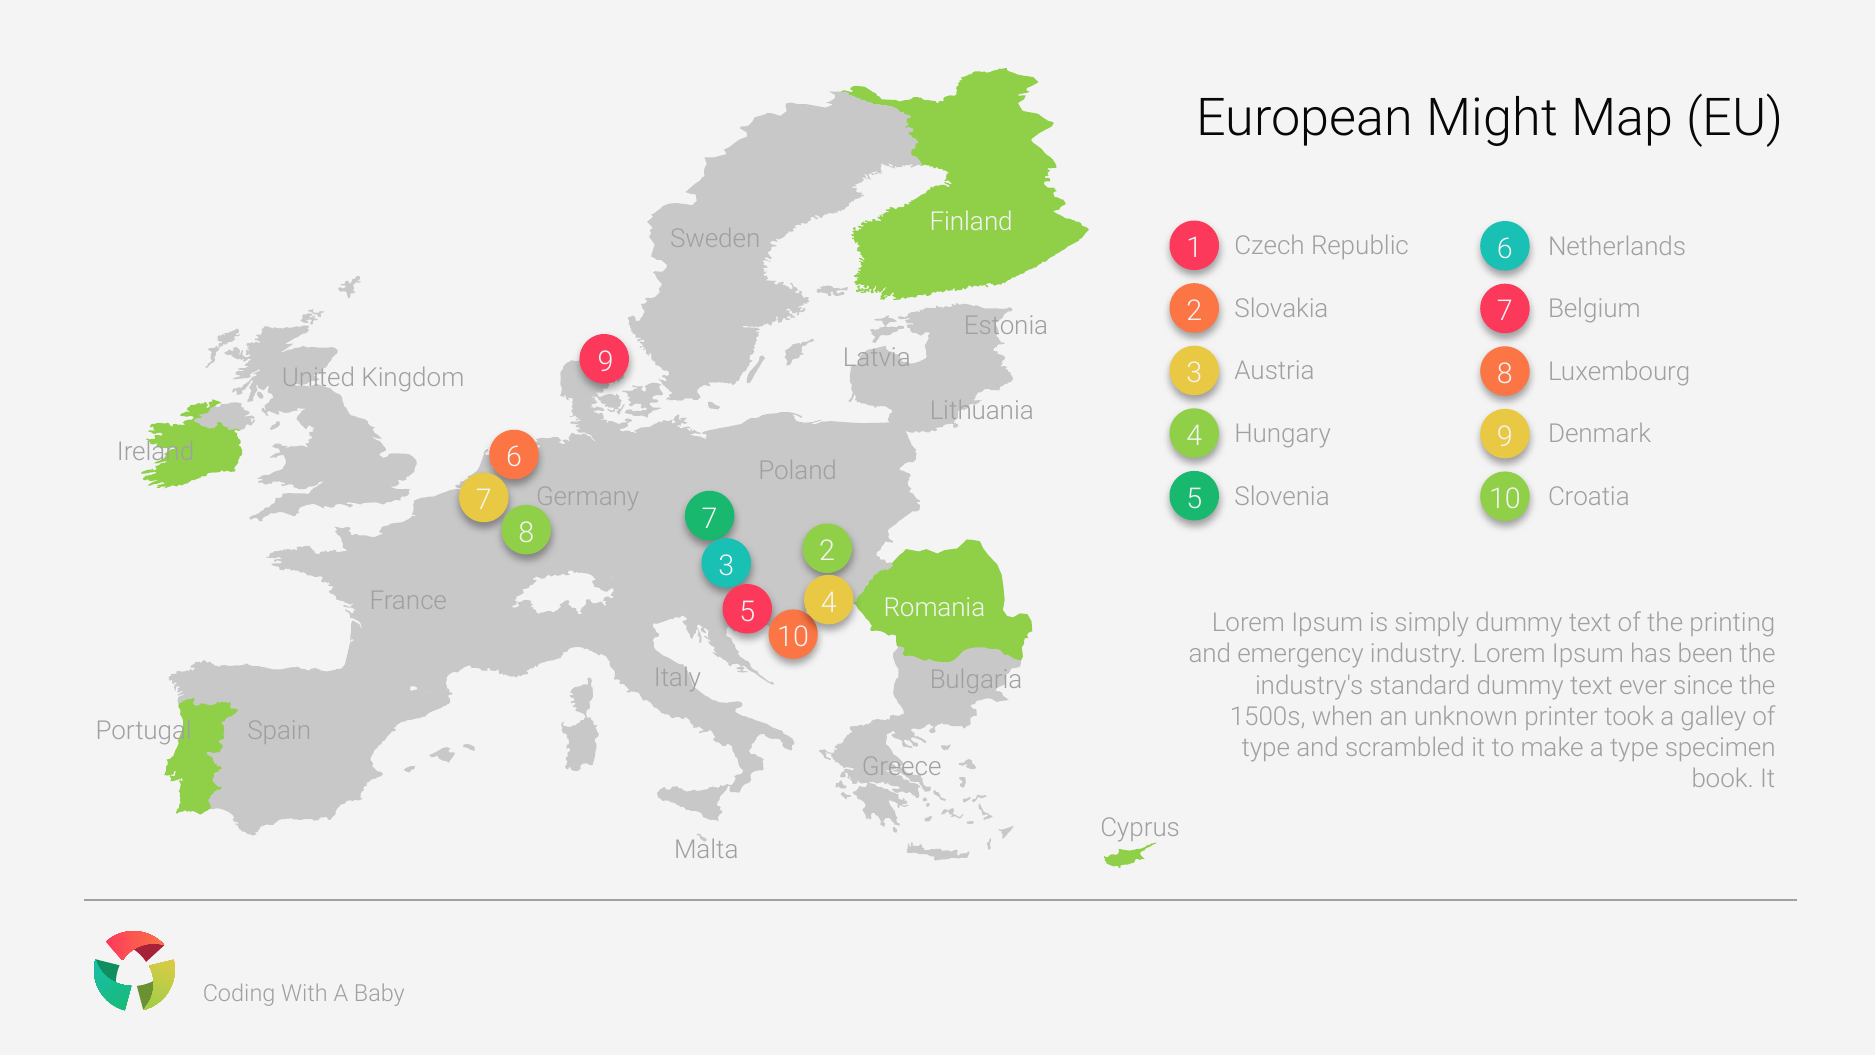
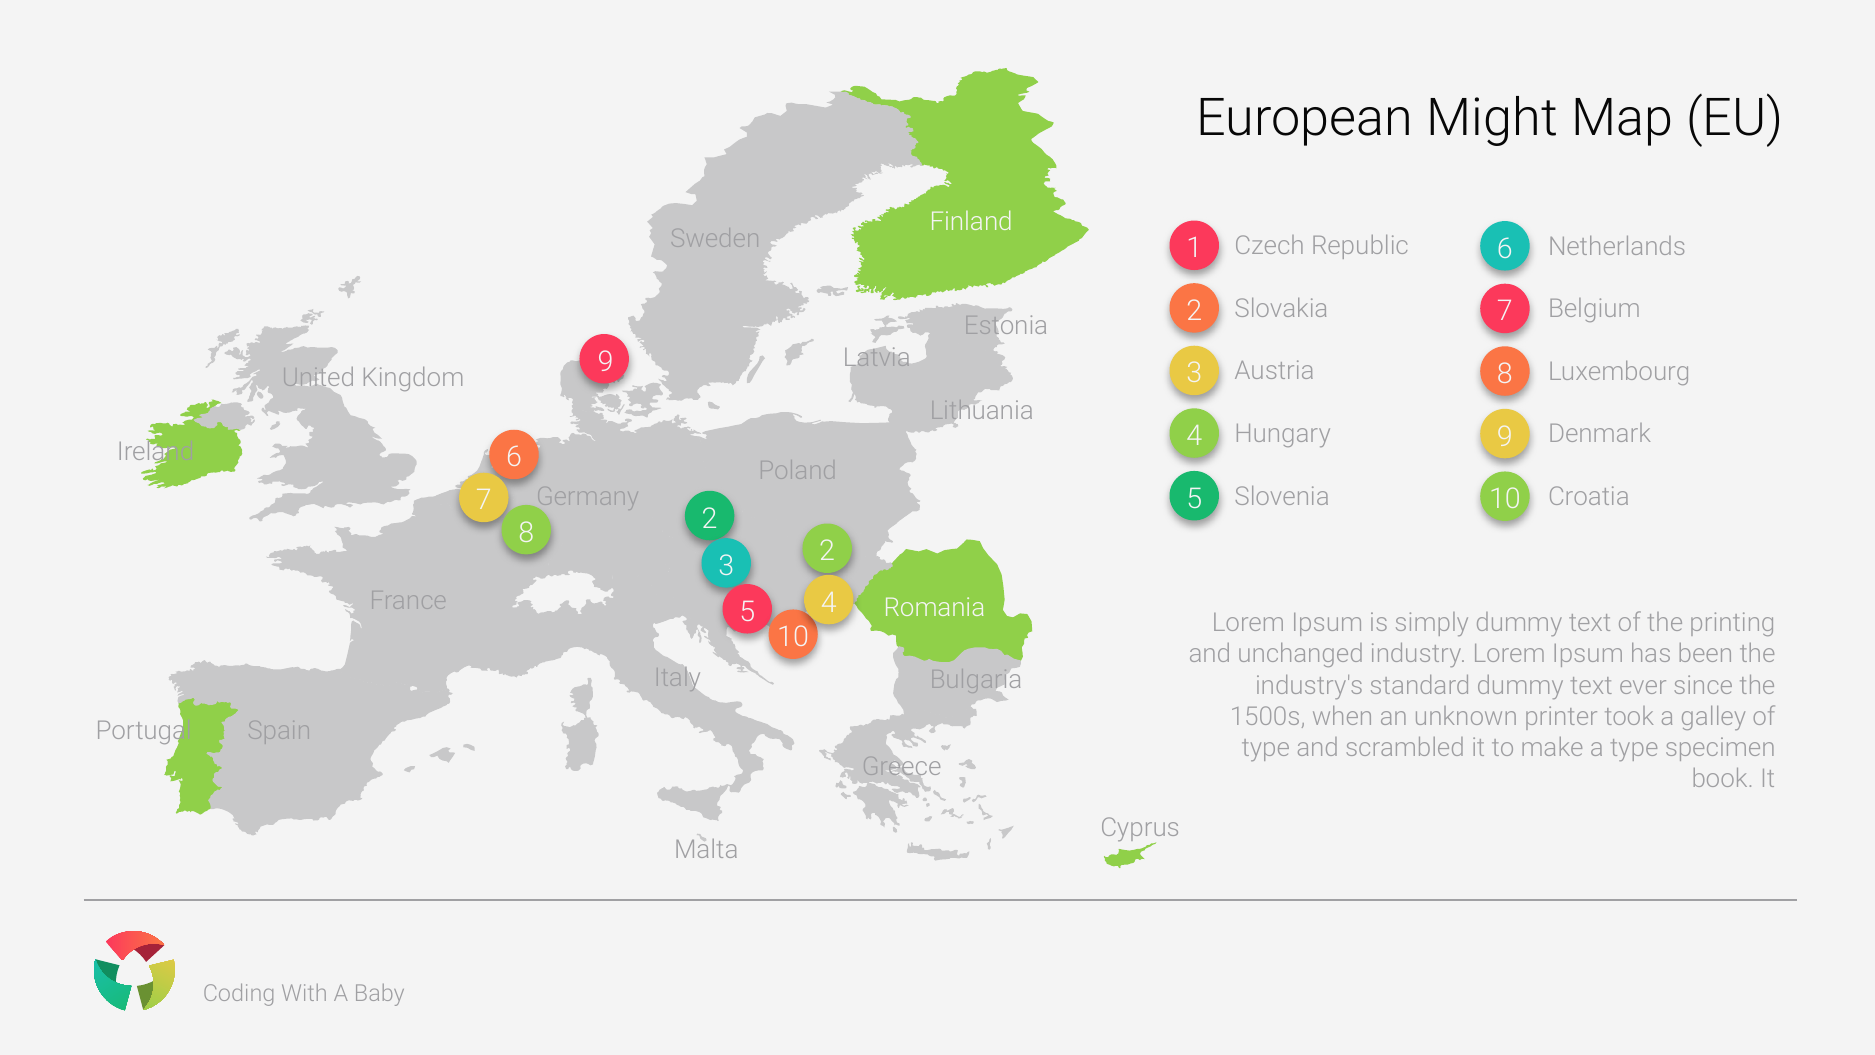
8 7: 7 -> 2 (710, 518)
emergency: emergency -> unchanged (1301, 654)
